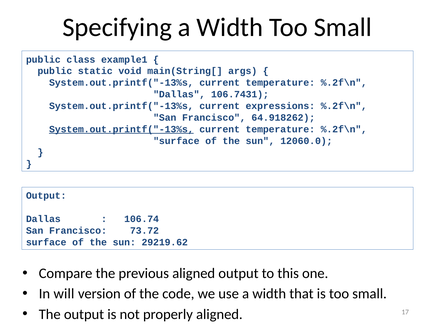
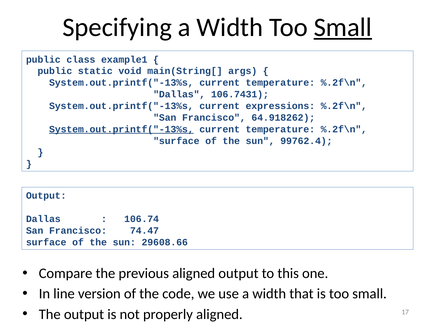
Small underline: none -> present (343, 27)
12060.0: 12060.0 -> 99762.4 (306, 140)
73.72: 73.72 -> 74.47 (144, 230)
29219.62: 29219.62 -> 29608.66 (165, 242)
will: will -> line (64, 293)
